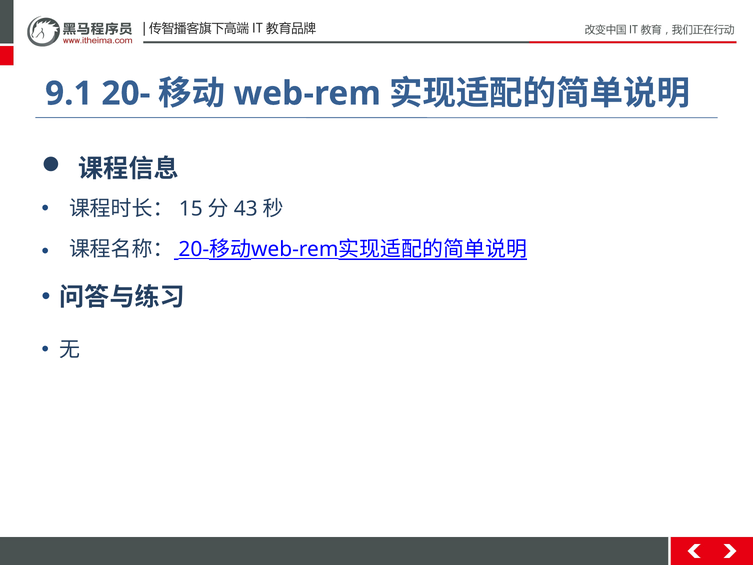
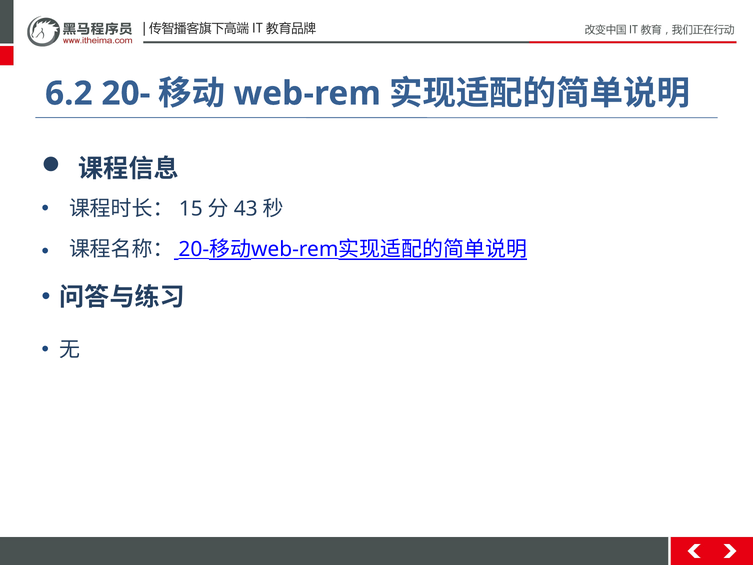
9.1: 9.1 -> 6.2 (69, 93)
